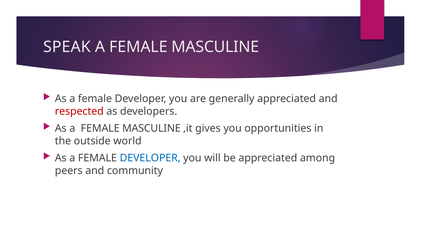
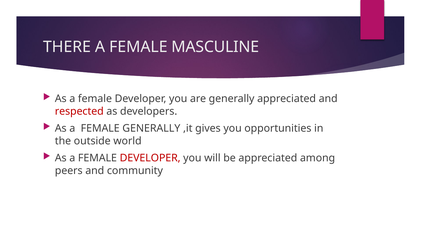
SPEAK: SPEAK -> THERE (67, 47)
As a FEMALE MASCULINE: MASCULINE -> GENERALLY (151, 128)
DEVELOPER colour: blue -> red (150, 158)
